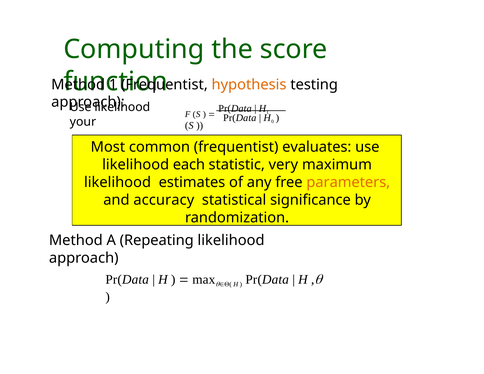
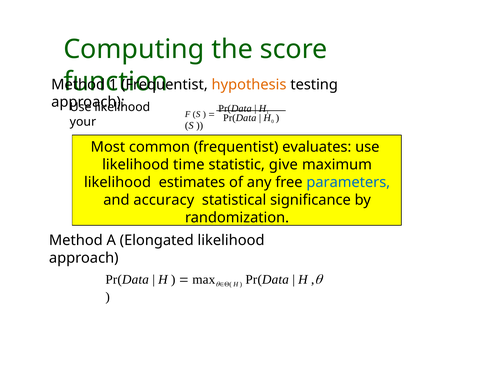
each: each -> time (189, 165)
very: very -> give (283, 165)
parameters colour: orange -> blue (348, 182)
Repeating: Repeating -> Elongated (157, 240)
